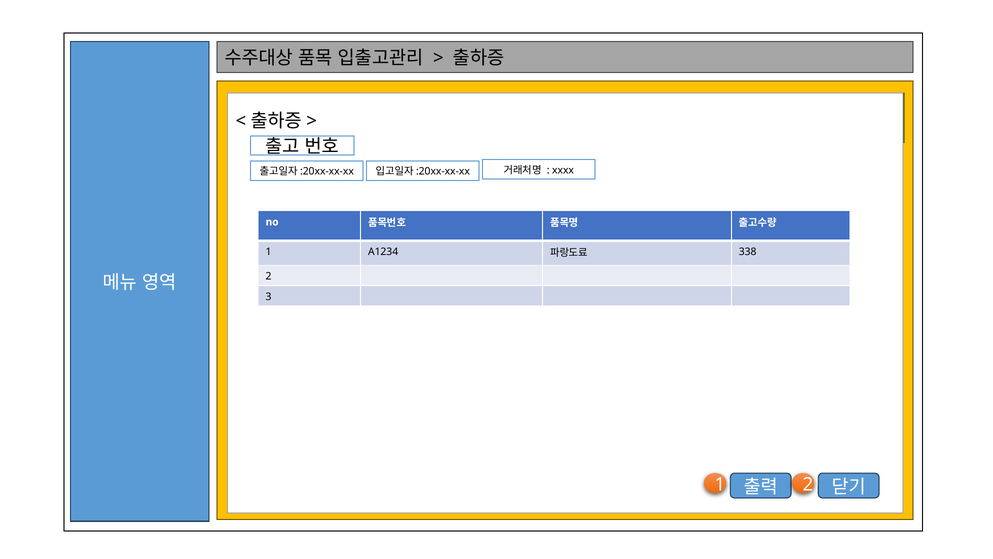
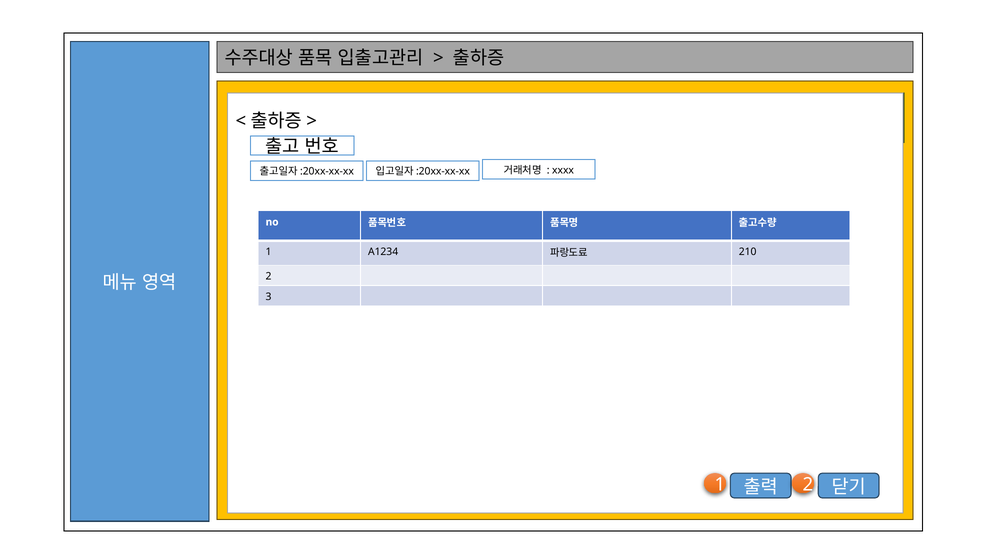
338: 338 -> 210 (748, 252)
